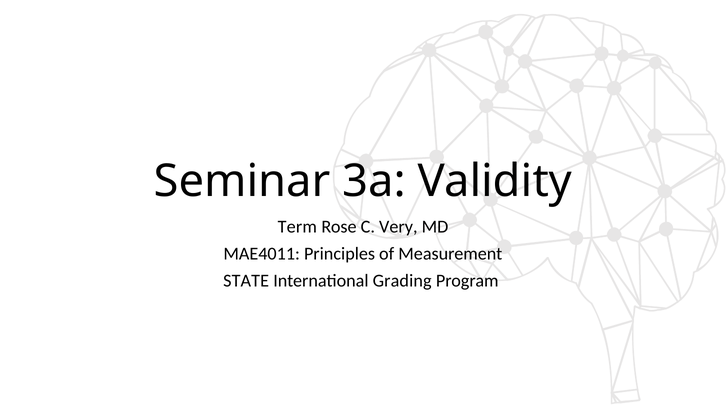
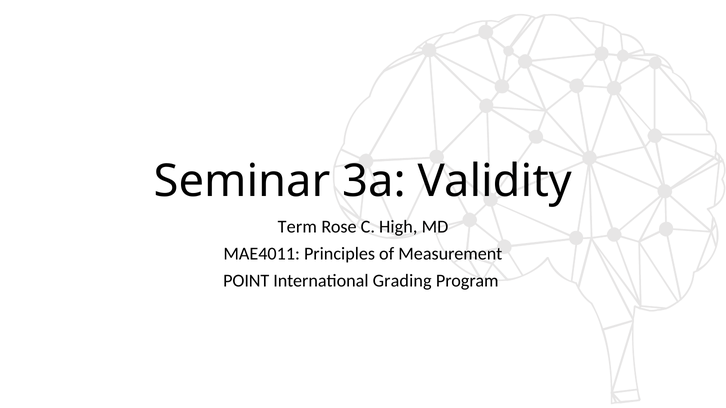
Very: Very -> High (398, 227)
STATE: STATE -> POINT (246, 281)
